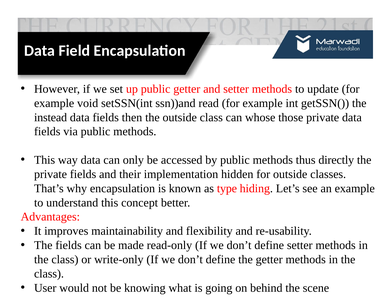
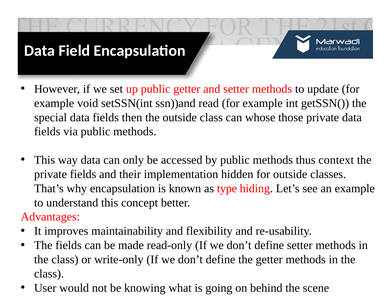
instead: instead -> special (51, 117)
directly: directly -> context (336, 160)
